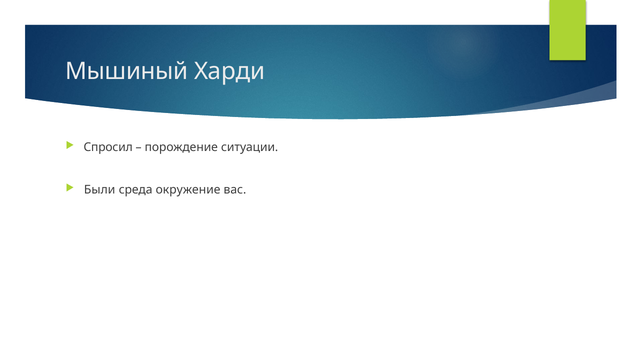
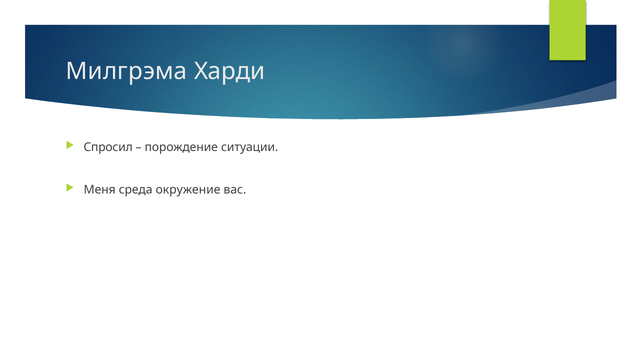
Мышиный: Мышиный -> Милгрэма (127, 72)
Были: Были -> Меня (100, 190)
